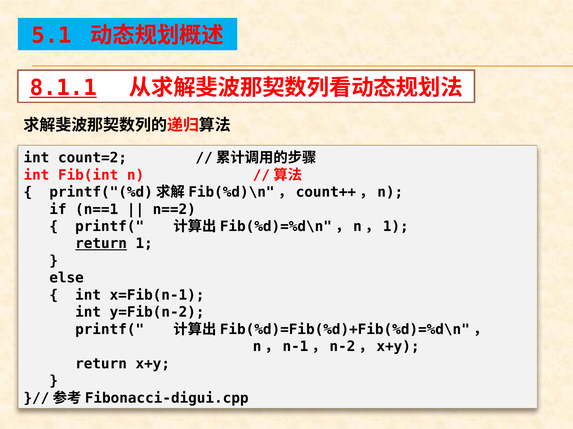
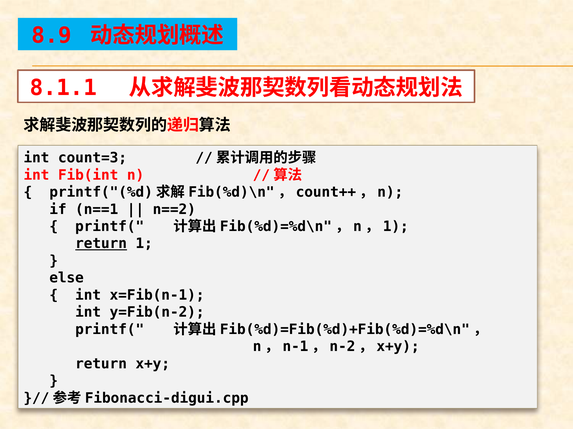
5.1: 5.1 -> 8.9 (51, 36)
8.1.1 underline: present -> none (63, 88)
count=2: count=2 -> count=3 (92, 158)
